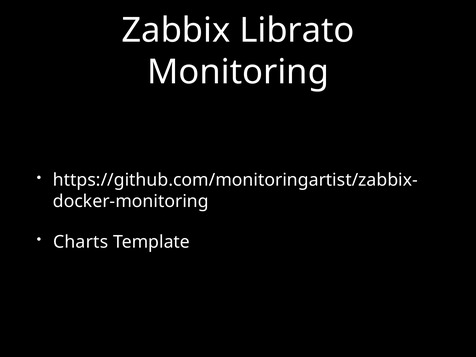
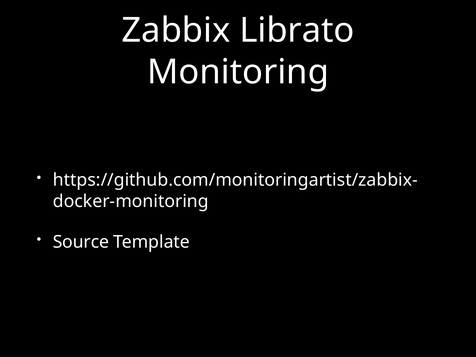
Charts: Charts -> Source (81, 242)
